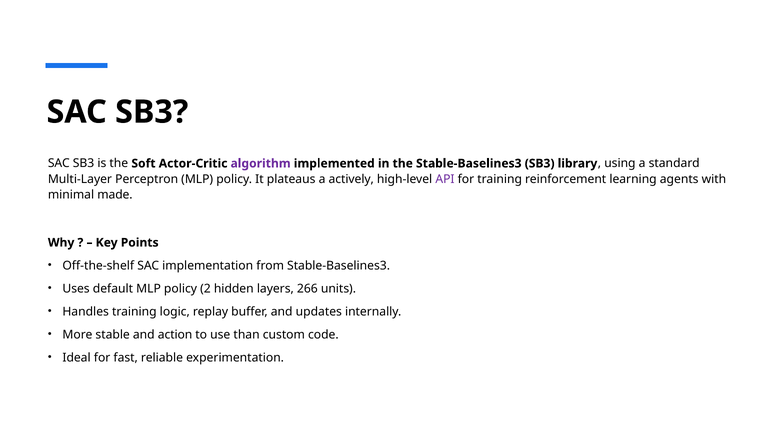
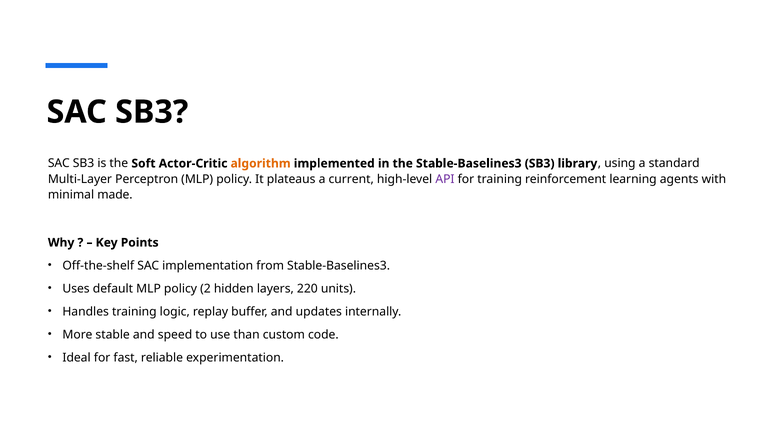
algorithm colour: purple -> orange (261, 163)
actively: actively -> current (351, 179)
266: 266 -> 220 (307, 288)
action: action -> speed (175, 334)
